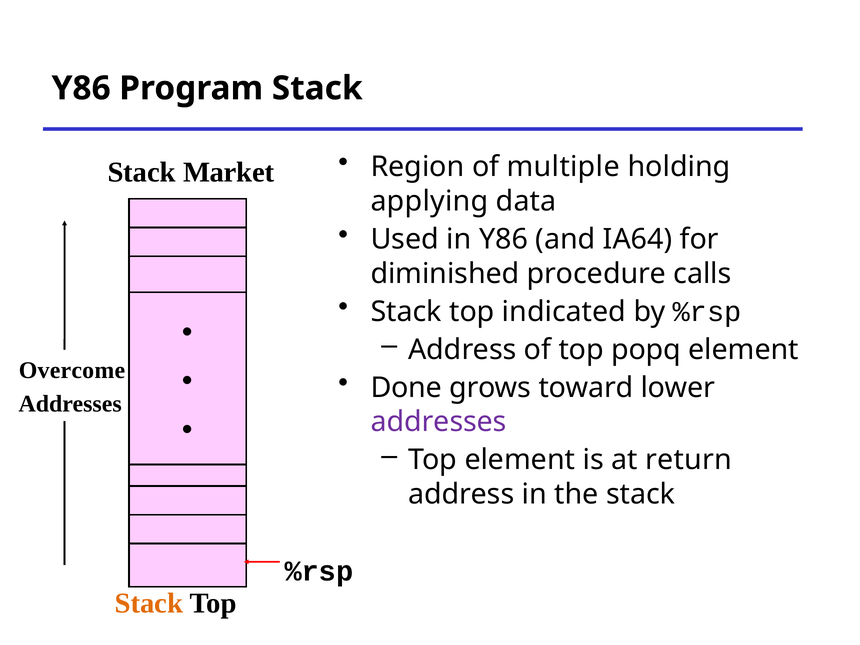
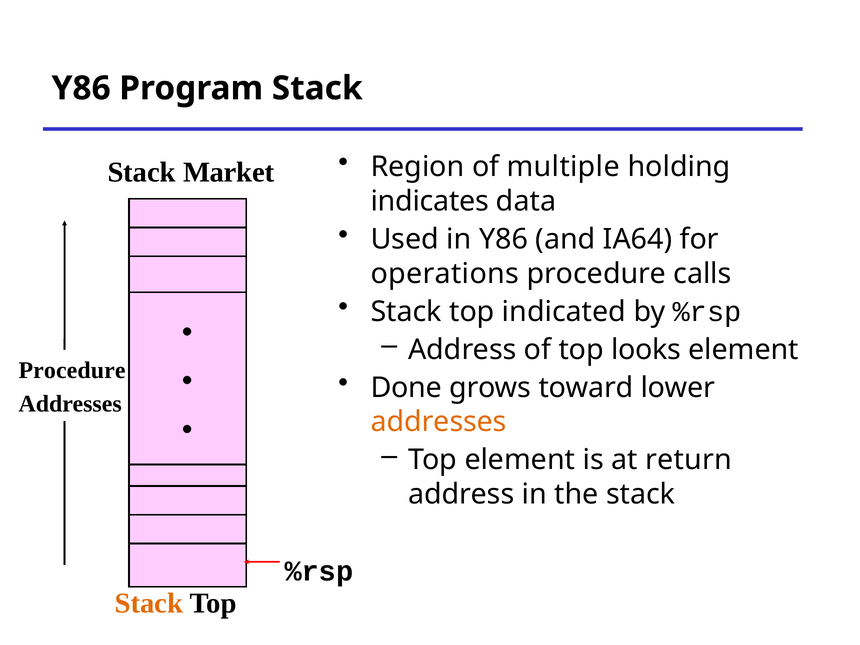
applying: applying -> indicates (430, 201)
diminished: diminished -> operations (445, 274)
popq: popq -> looks (646, 350)
Overcome: Overcome -> Procedure (72, 370)
addresses colour: purple -> orange (439, 422)
